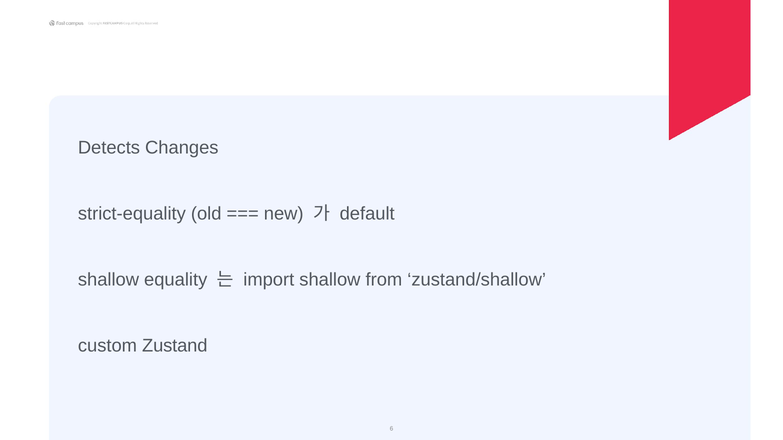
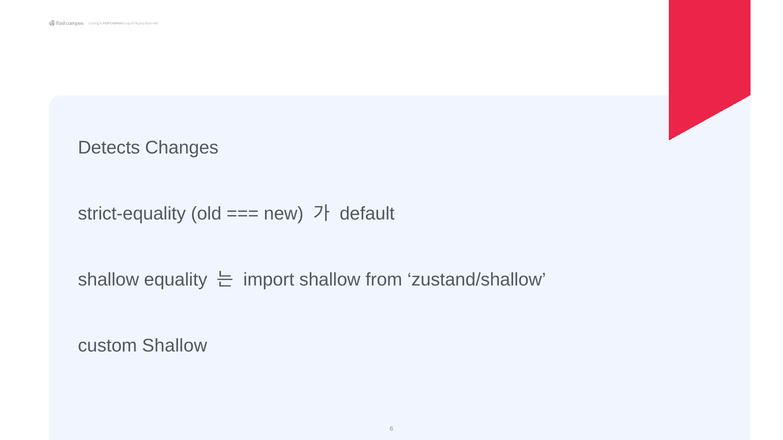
custom Zustand: Zustand -> Shallow (175, 346)
